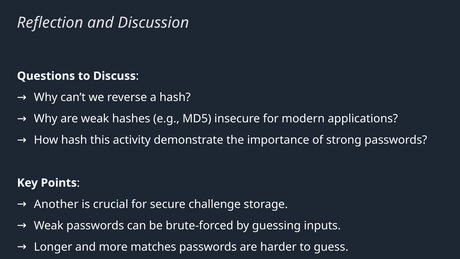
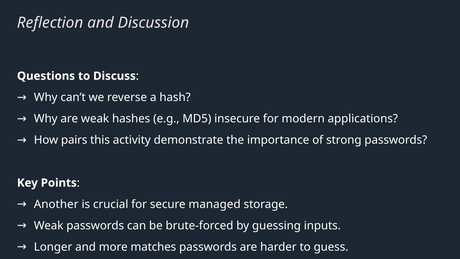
How hash: hash -> pairs (74, 140)
challenge: challenge -> managed (215, 204)
